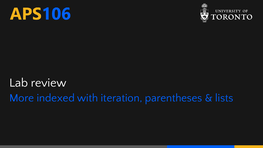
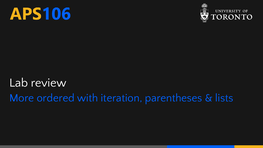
indexed: indexed -> ordered (56, 98)
